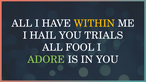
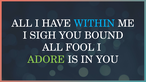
WITHIN colour: yellow -> light blue (94, 23)
HAIL: HAIL -> SIGH (43, 35)
TRIALS: TRIALS -> BOUND (104, 35)
